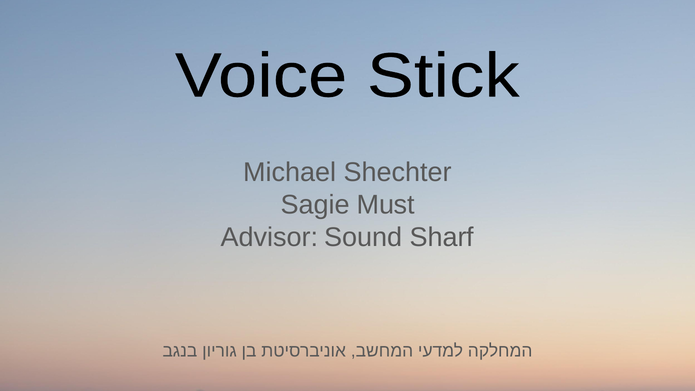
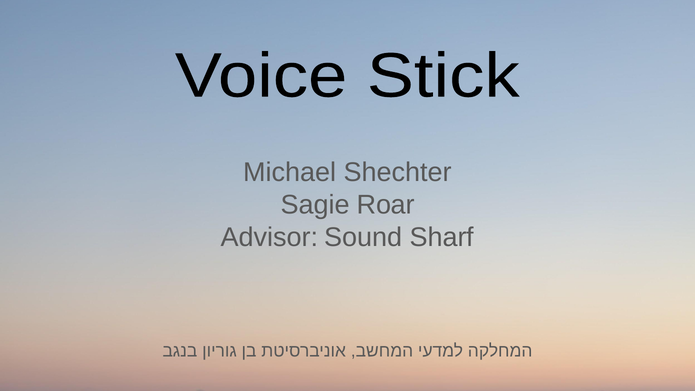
Must: Must -> Roar (386, 205)
